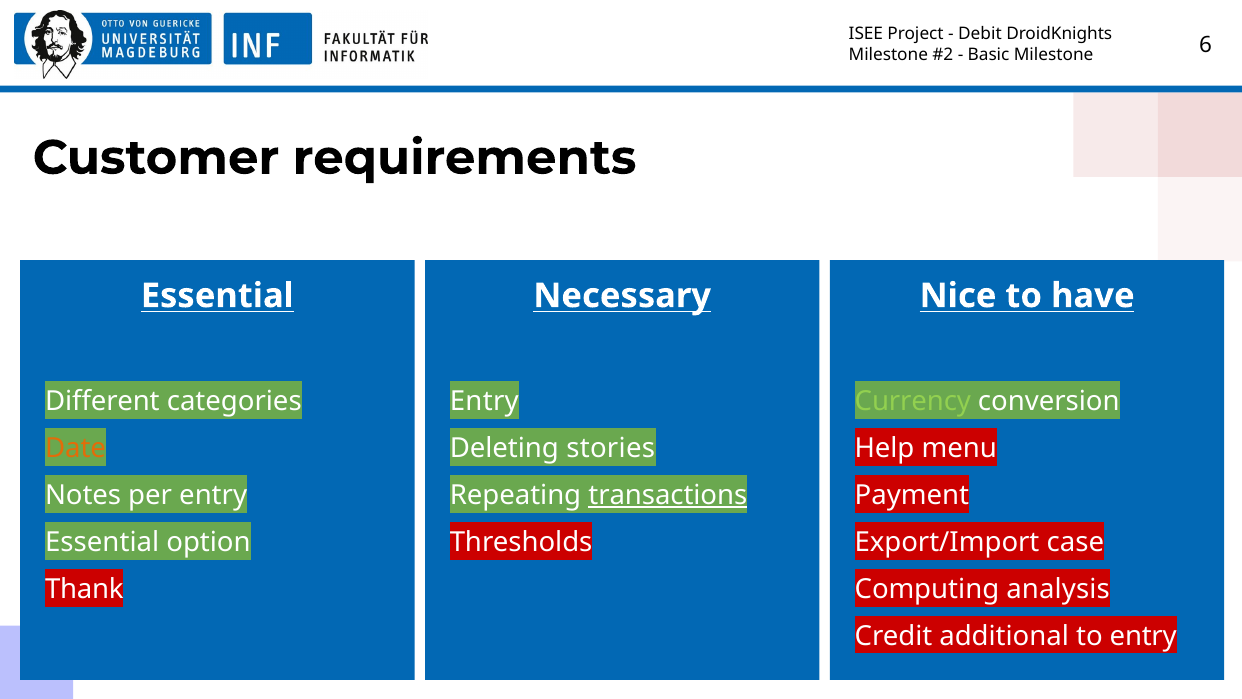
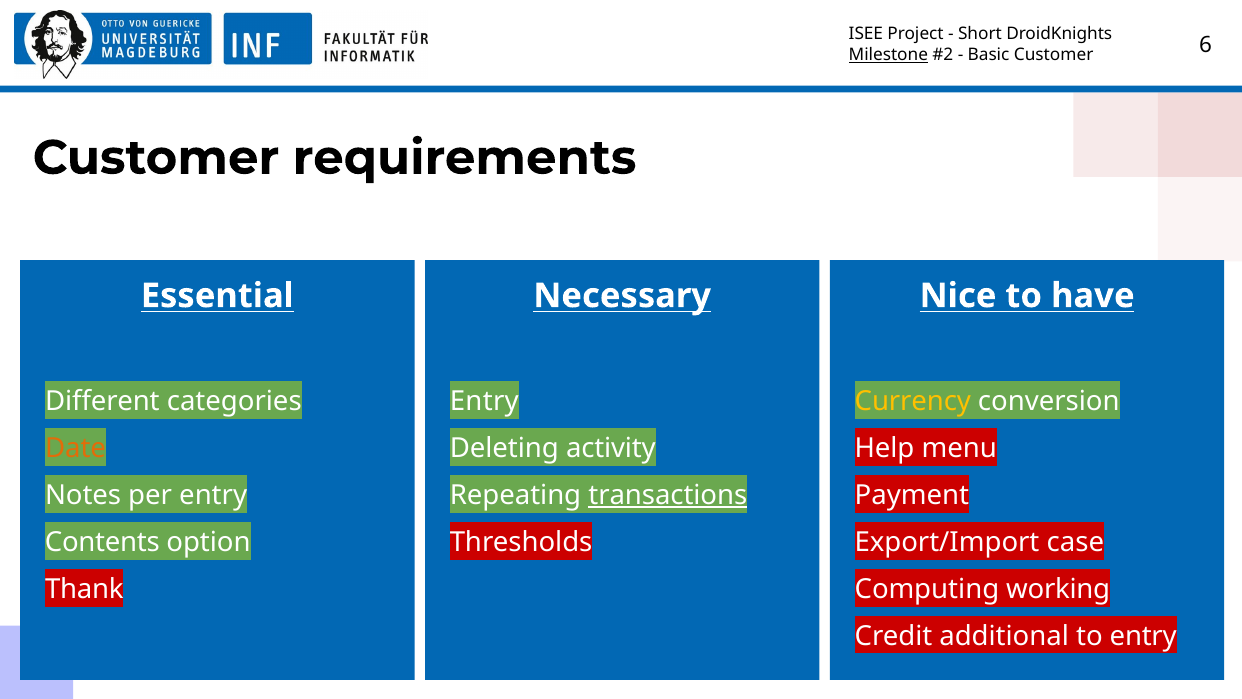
Debit: Debit -> Short (980, 34)
Milestone underline: none -> present (888, 55)
Basic Milestone: Milestone -> Customer (1054, 55)
Currency colour: light green -> yellow (913, 401)
stories: stories -> activity (611, 448)
Essential: Essential -> Contents (102, 542)
analysis: analysis -> working (1058, 589)
